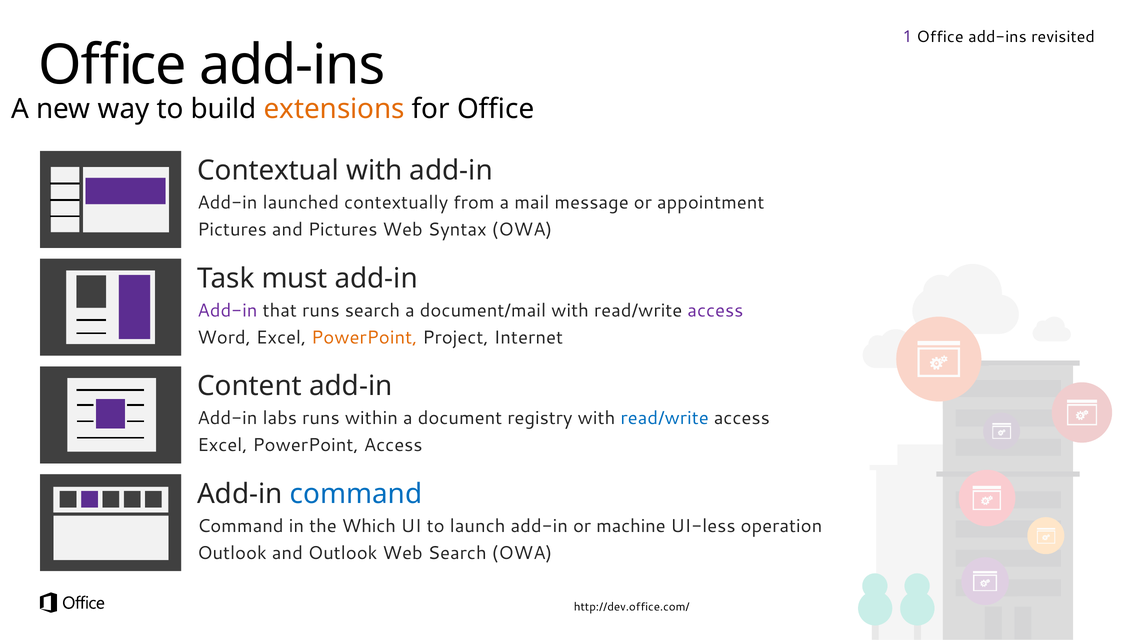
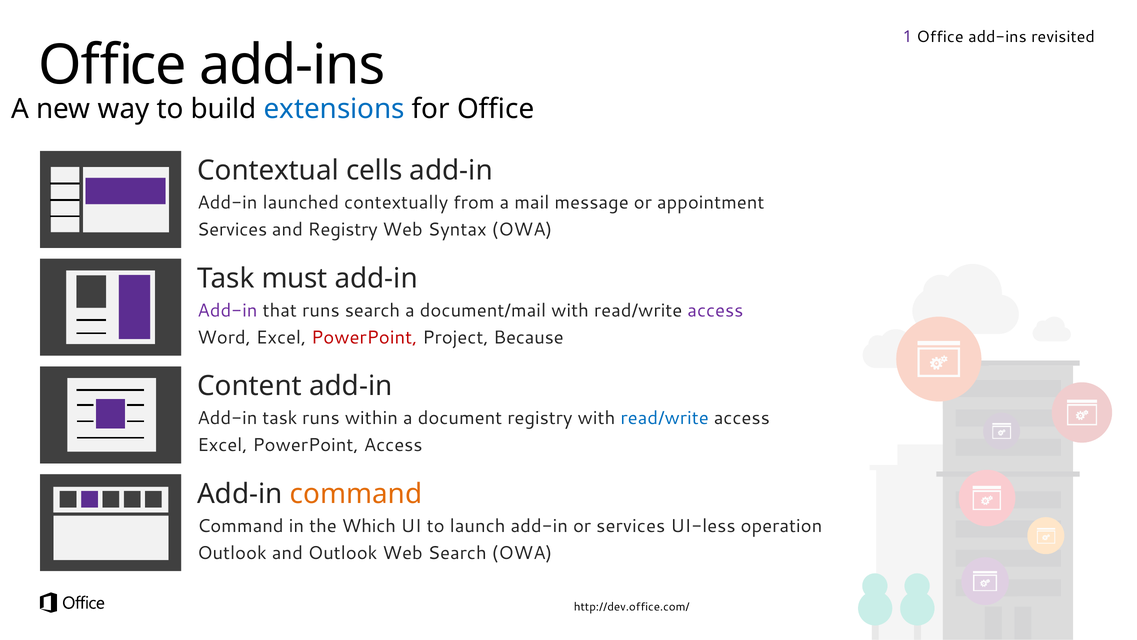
extensions colour: orange -> blue (334, 109)
Contextual with: with -> cells (374, 171)
Pictures: Pictures -> Services (232, 230)
and Pictures: Pictures -> Registry (343, 230)
PowerPoint colour: orange -> red (364, 337)
Internet: Internet -> Because (528, 337)
Add-in labs: labs -> task (280, 418)
command colour: blue -> orange (356, 493)
or machine: machine -> services (631, 526)
